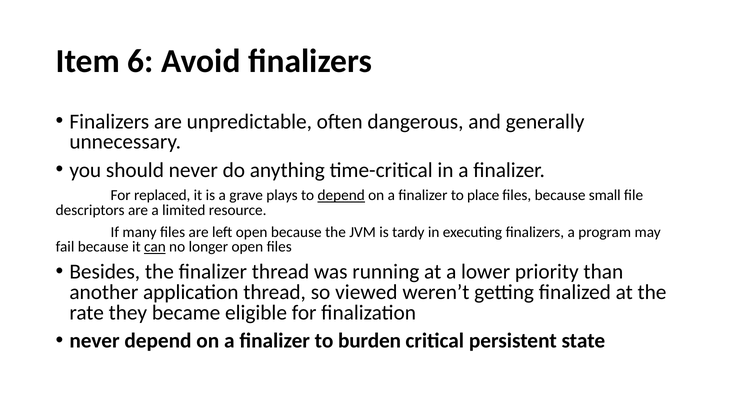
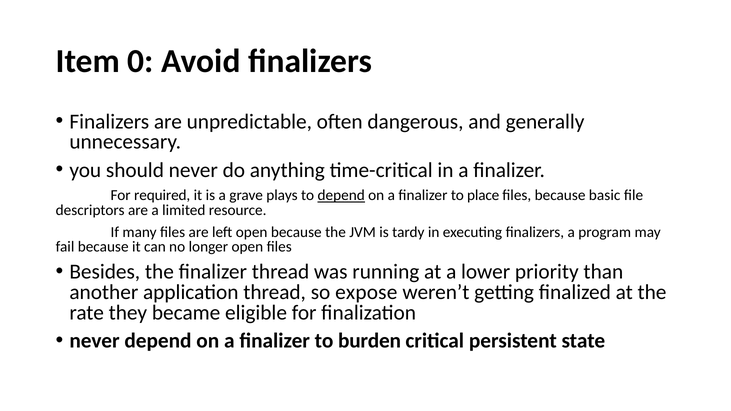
6: 6 -> 0 (141, 61)
replaced: replaced -> required (162, 196)
small: small -> basic (605, 196)
can underline: present -> none (155, 247)
viewed: viewed -> expose (366, 292)
